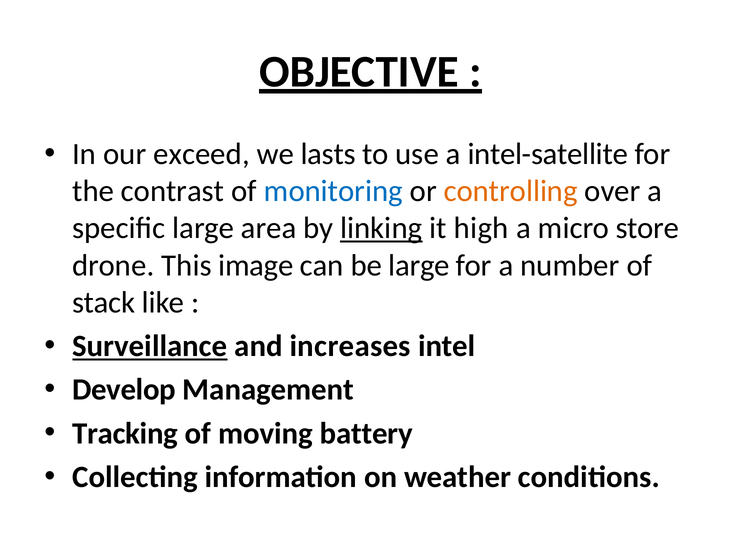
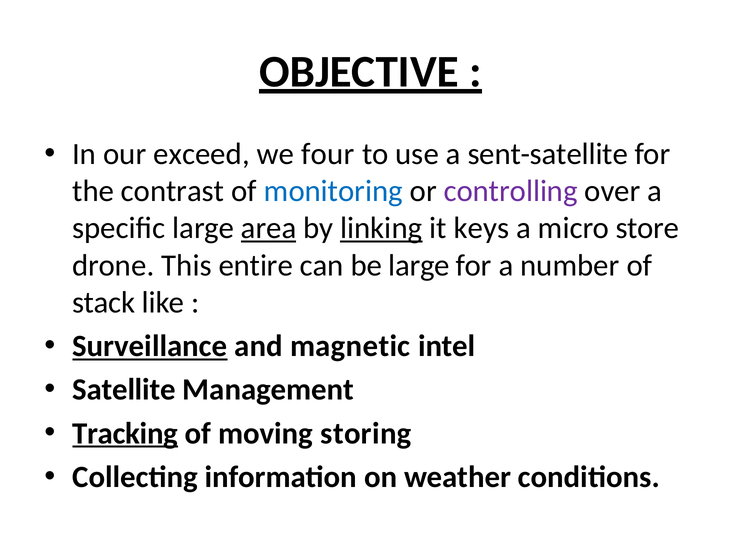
lasts: lasts -> four (328, 154)
intel-satellite: intel-satellite -> sent-satellite (548, 154)
controlling colour: orange -> purple (511, 191)
area underline: none -> present (269, 228)
high: high -> keys (481, 228)
image: image -> entire (256, 265)
increases: increases -> magnetic (350, 346)
Develop: Develop -> Satellite (124, 390)
Tracking underline: none -> present (125, 433)
battery: battery -> storing (366, 433)
